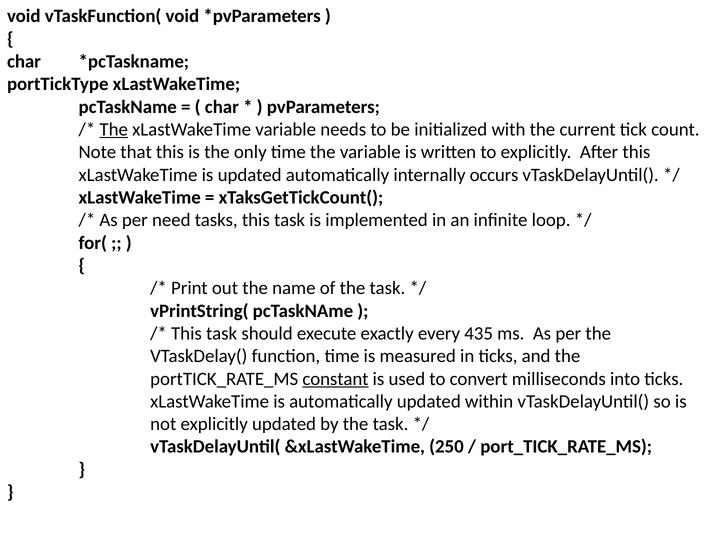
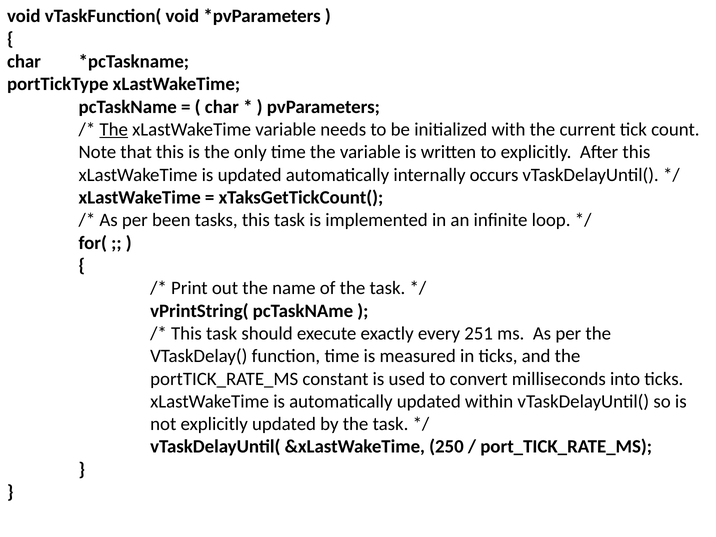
need: need -> been (171, 220)
435: 435 -> 251 (479, 333)
constant underline: present -> none (335, 379)
